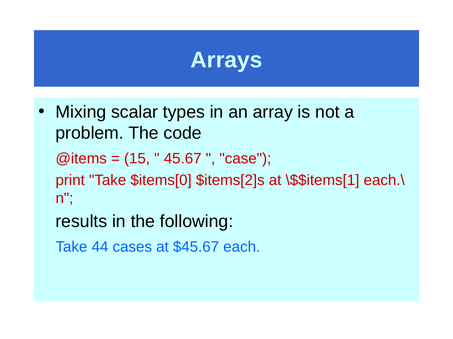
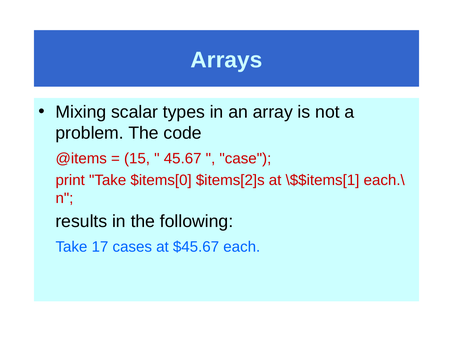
44: 44 -> 17 (100, 248)
